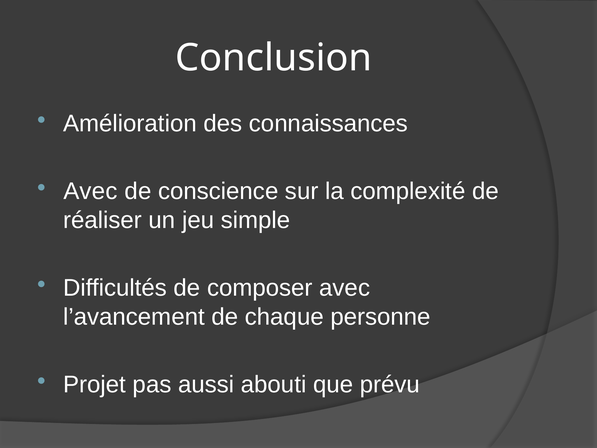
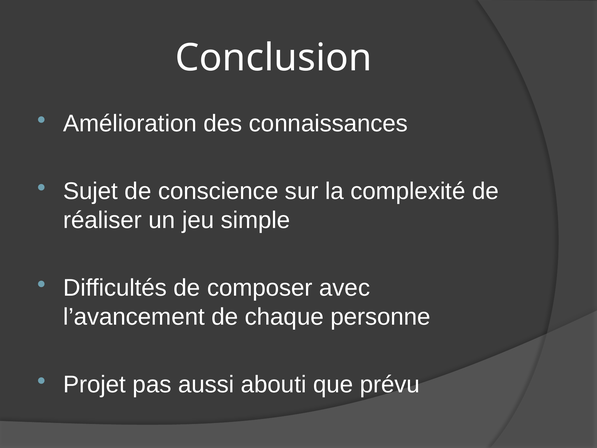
Avec: Avec -> Sujet (91, 191)
